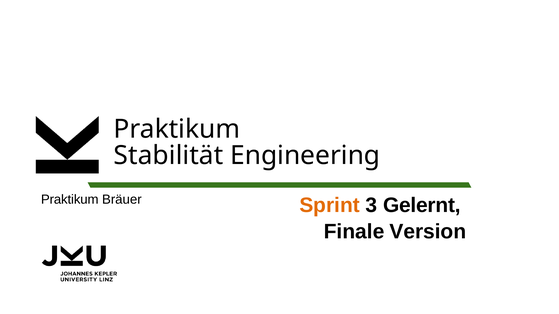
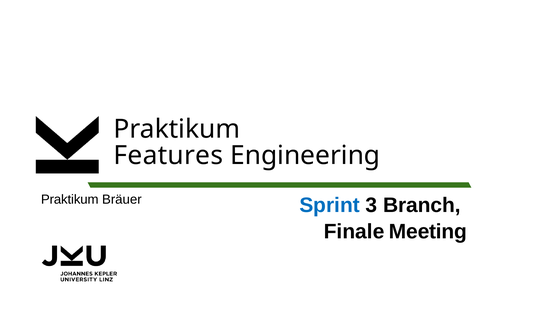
Stabilität: Stabilität -> Features (168, 156)
Sprint colour: orange -> blue (330, 205)
Gelernt: Gelernt -> Branch (422, 205)
Version: Version -> Meeting (428, 232)
